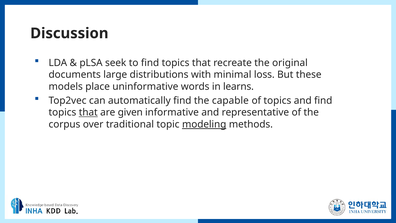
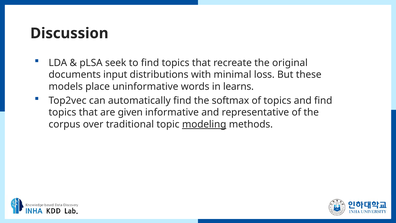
large: large -> input (115, 75)
capable: capable -> softmax (230, 100)
that underline: present -> none (88, 112)
